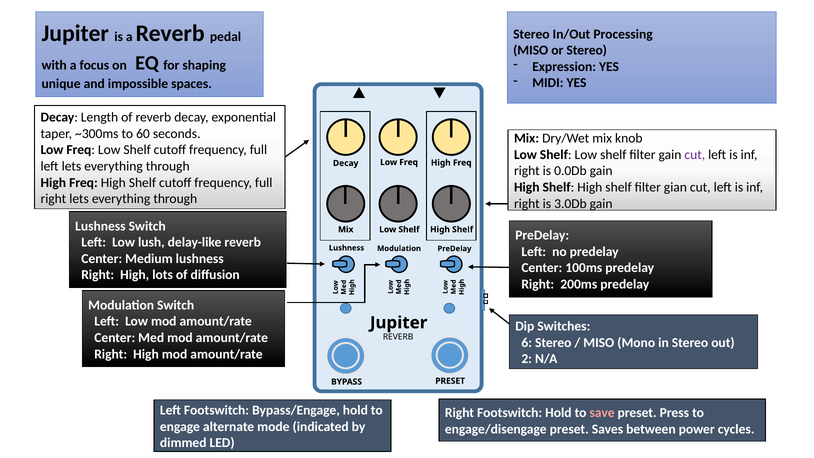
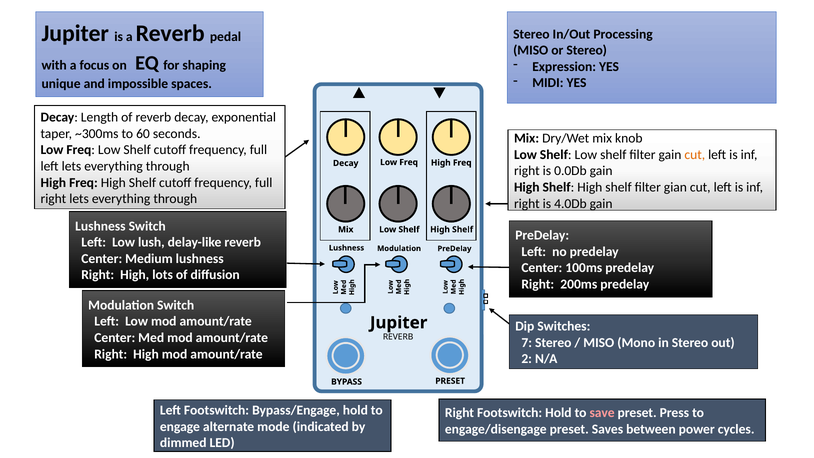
cut colour: purple -> orange (695, 155)
3.0Db: 3.0Db -> 4.0Db (570, 204)
6: 6 -> 7 (527, 343)
